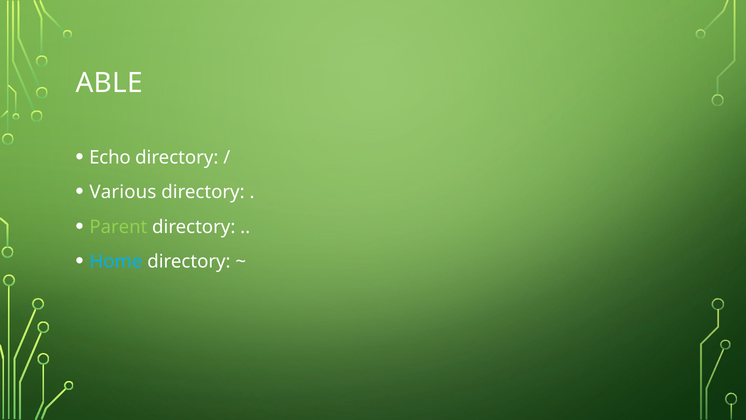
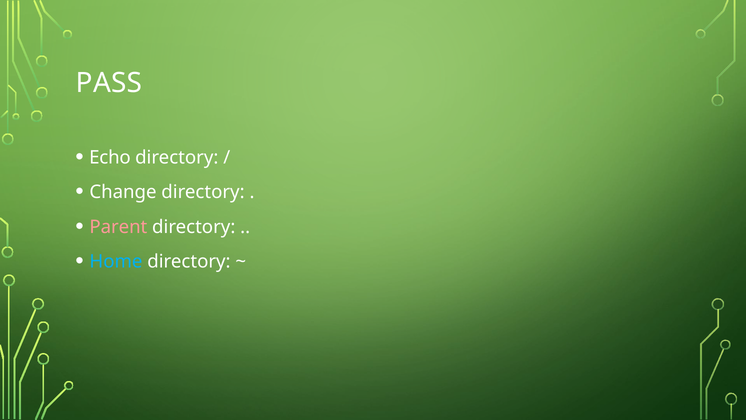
ABLE: ABLE -> PASS (109, 83)
Various: Various -> Change (123, 192)
Parent colour: light green -> pink (118, 227)
